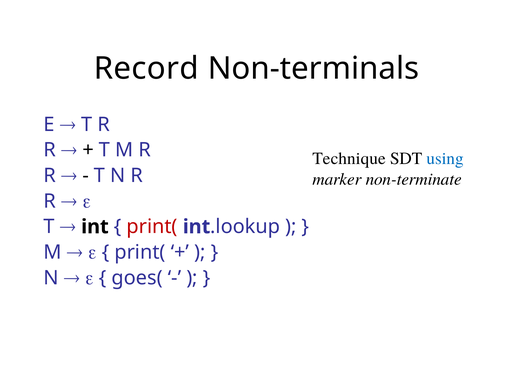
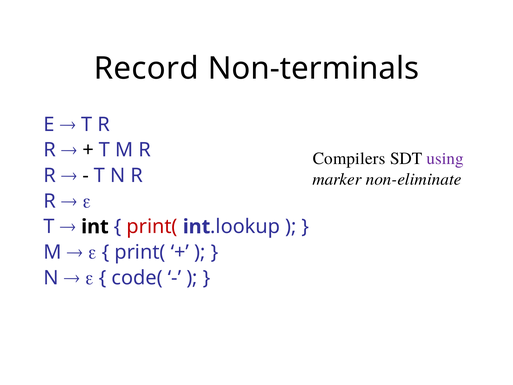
Technique: Technique -> Compilers (349, 158)
using colour: blue -> purple (445, 158)
non-terminate: non-terminate -> non-eliminate (414, 179)
goes(: goes( -> code( (137, 278)
